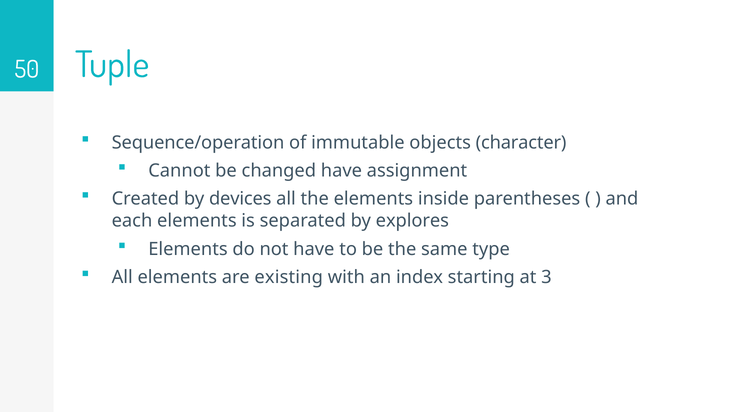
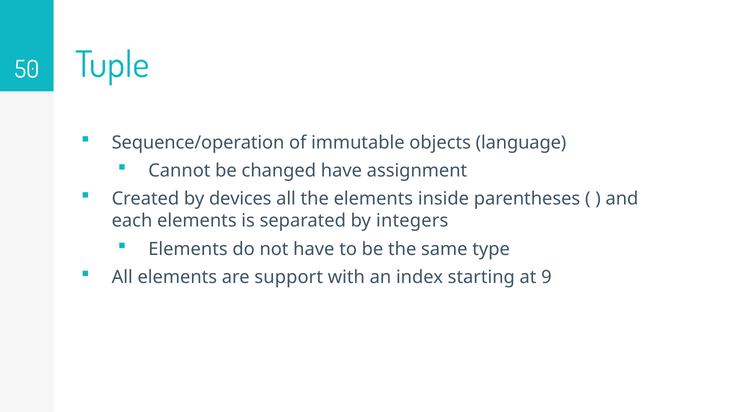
character: character -> language (521, 143)
explores: explores -> integers (412, 221)
existing: existing -> support (289, 277)
3: 3 -> 9 (546, 277)
